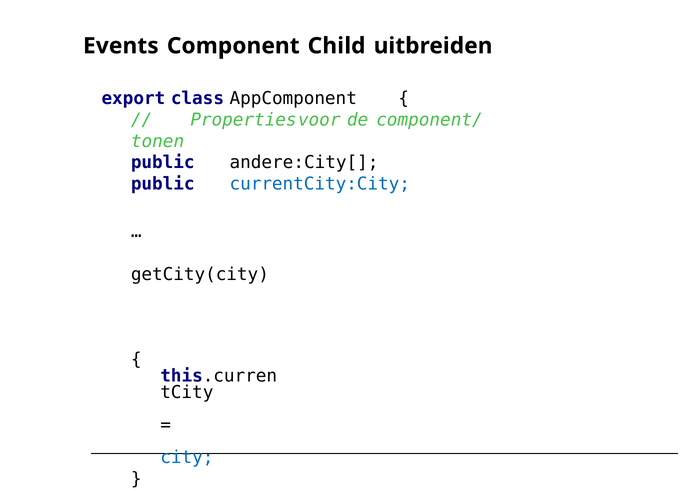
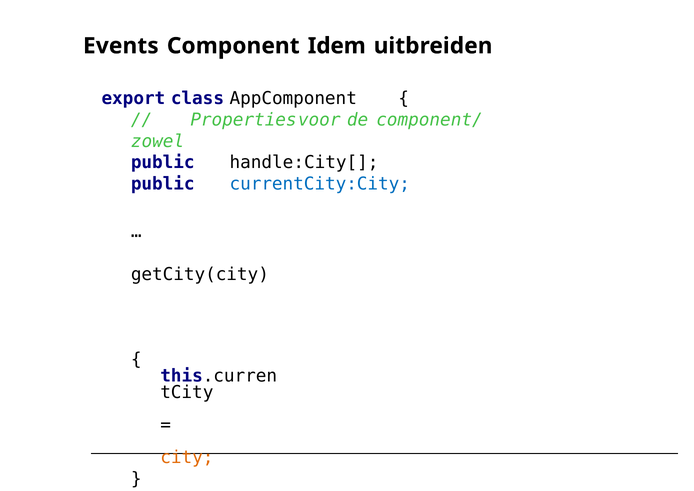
Child: Child -> Idem (337, 46)
tonen: tonen -> zowel (158, 141)
andere:City[: andere:City[ -> handle:City[ (304, 162)
city colour: blue -> orange (187, 457)
